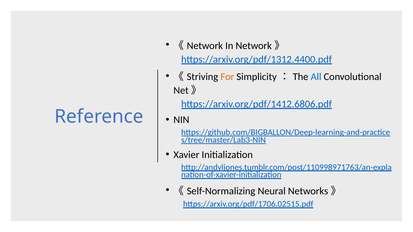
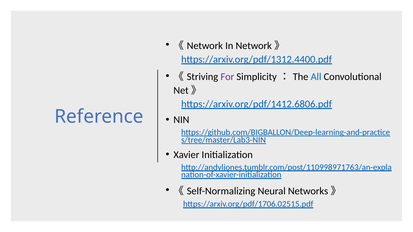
For colour: orange -> purple (227, 77)
